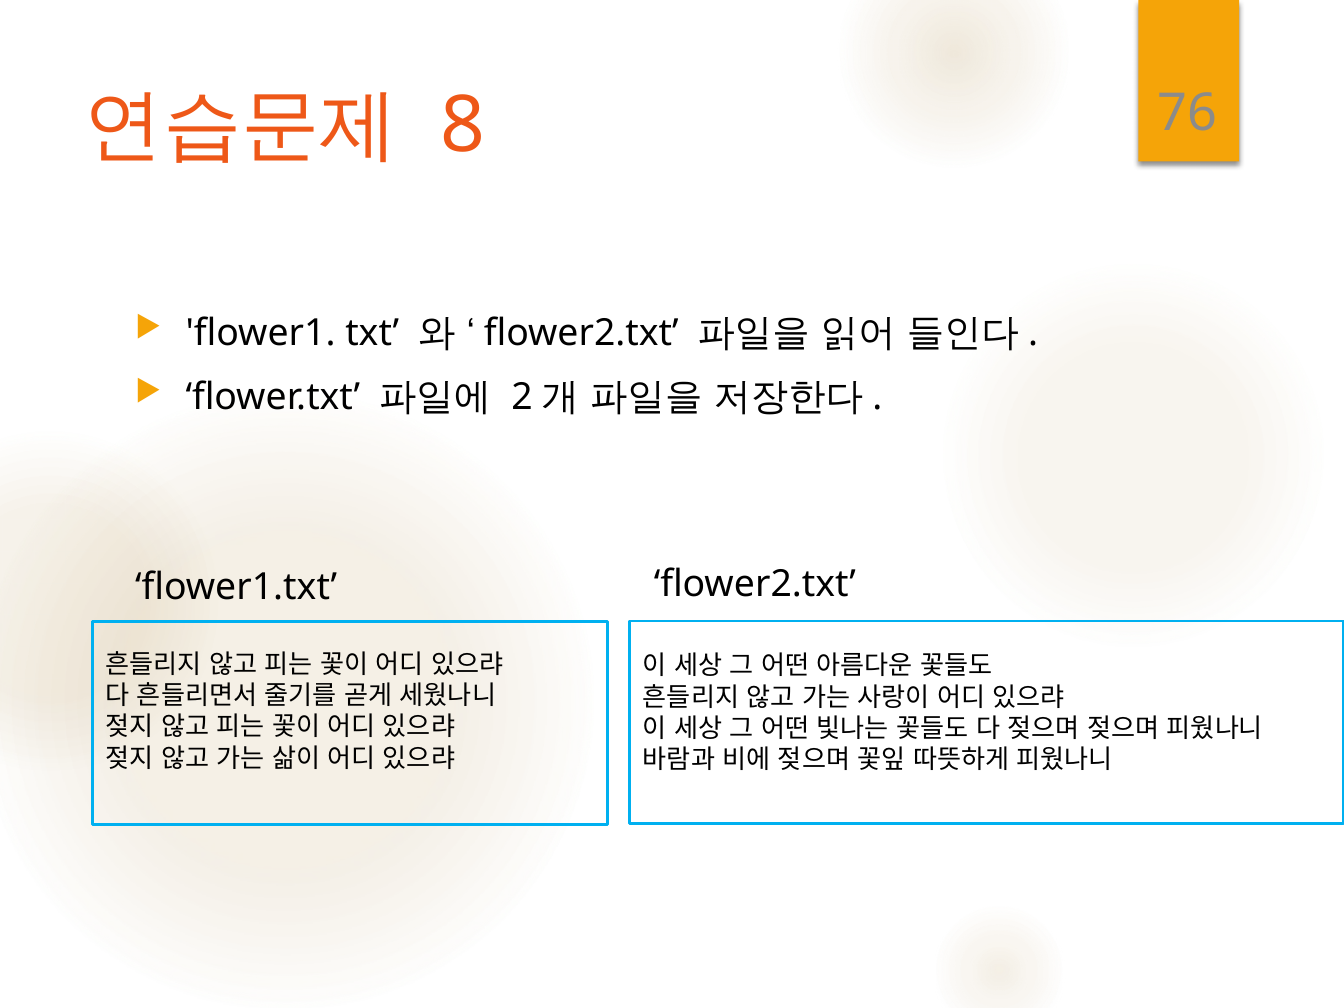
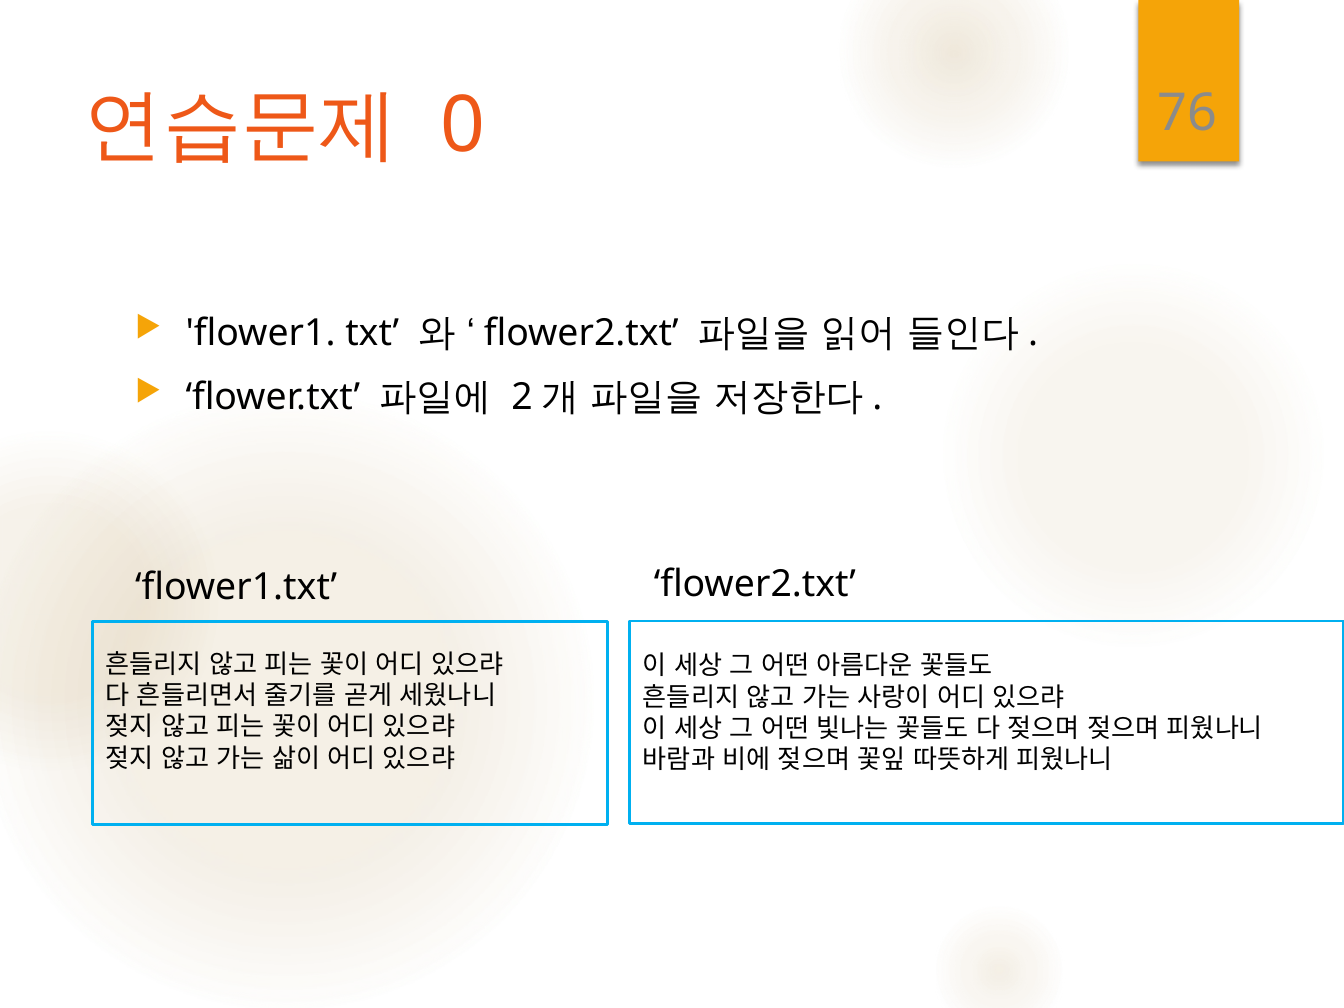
8: 8 -> 0 (463, 126)
